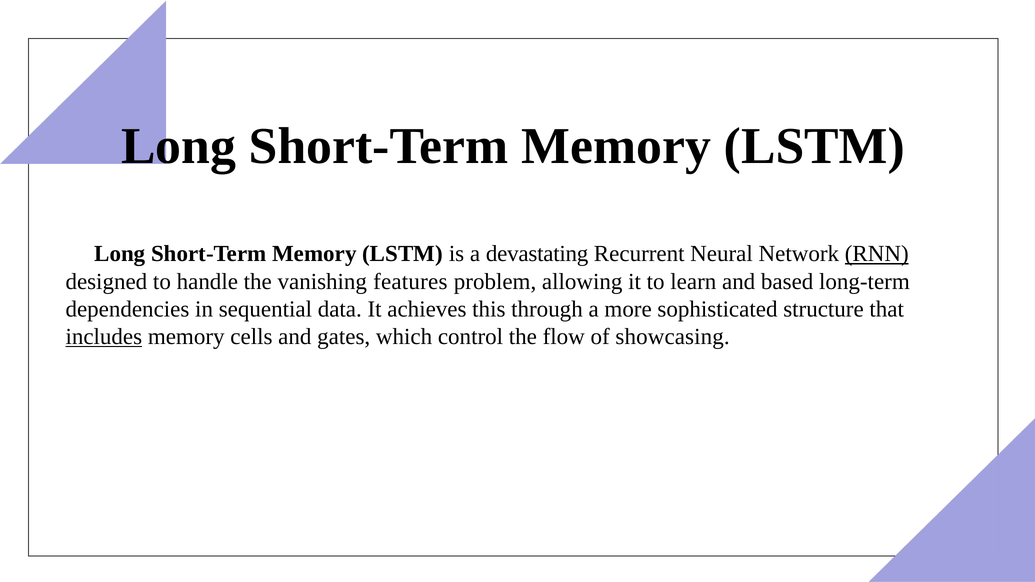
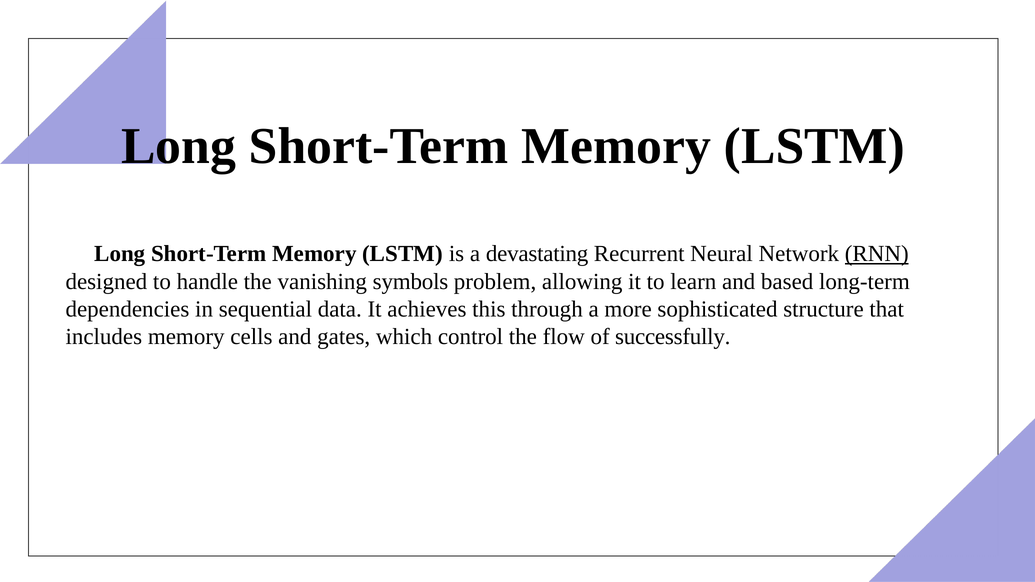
features: features -> symbols (411, 282)
includes underline: present -> none (104, 337)
showcasing: showcasing -> successfully (673, 337)
